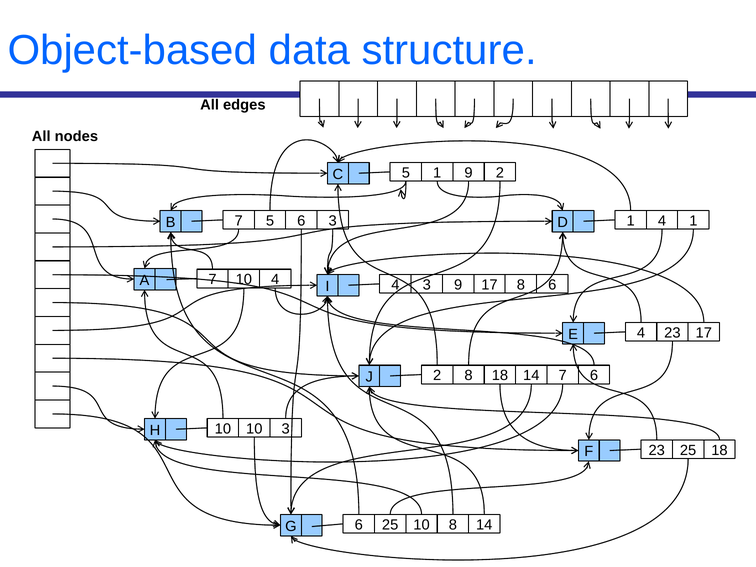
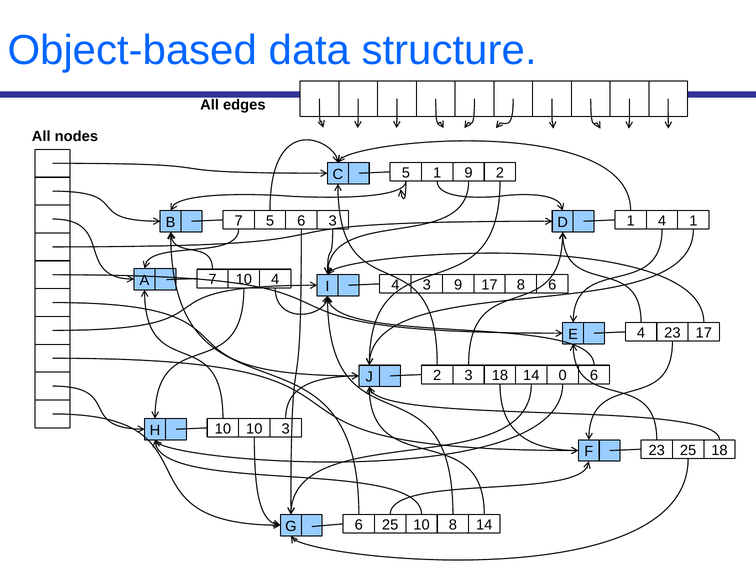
2 8: 8 -> 3 (469, 376)
14 7: 7 -> 0 (563, 376)
